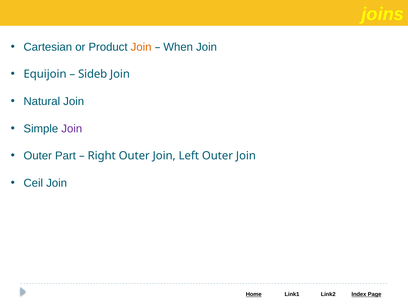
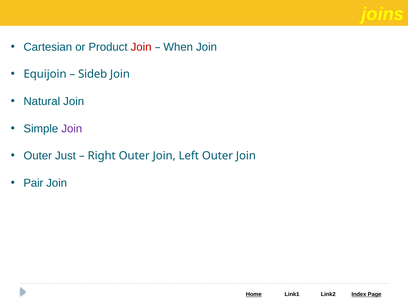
Join colour: orange -> red (141, 47)
Part: Part -> Just (65, 156)
Ceil: Ceil -> Pair (33, 183)
